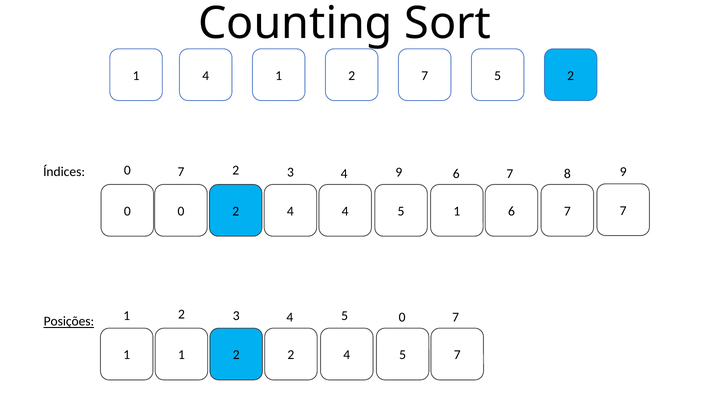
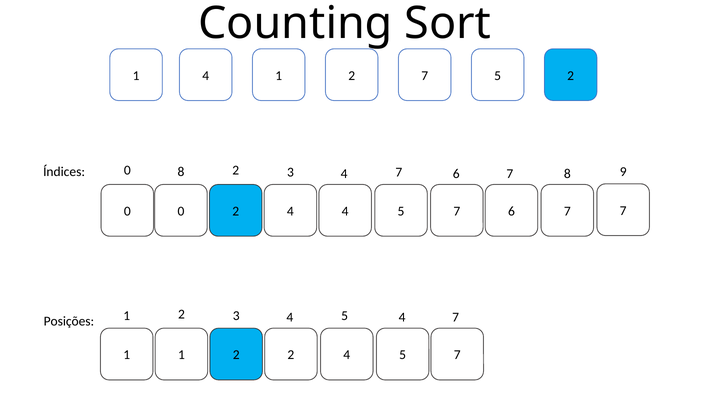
Índices 0 7: 7 -> 8 (181, 172)
3 4 9: 9 -> 7 (399, 172)
4 4 5 1: 1 -> 7 (457, 211)
Posições underline: present -> none (69, 322)
5 0: 0 -> 4 (402, 317)
